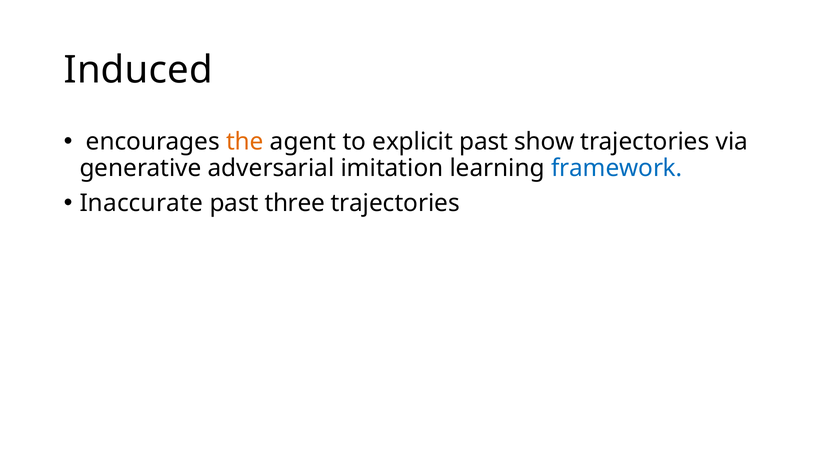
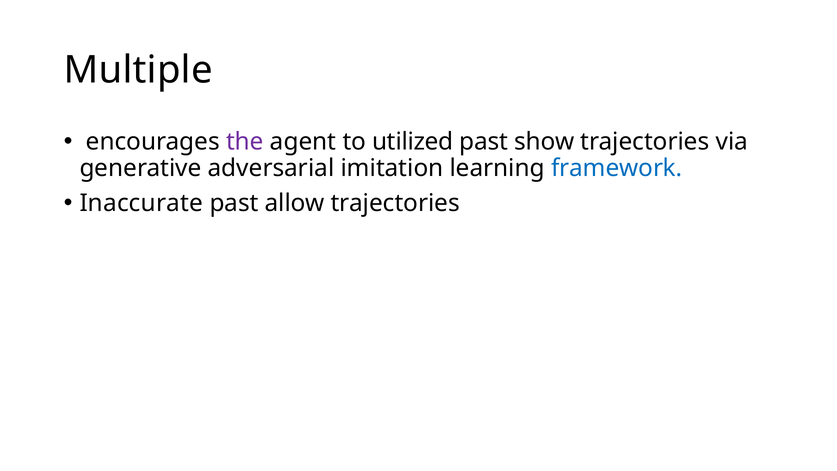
Induced: Induced -> Multiple (138, 70)
the colour: orange -> purple (245, 142)
explicit: explicit -> utilized (413, 142)
three: three -> allow (295, 203)
